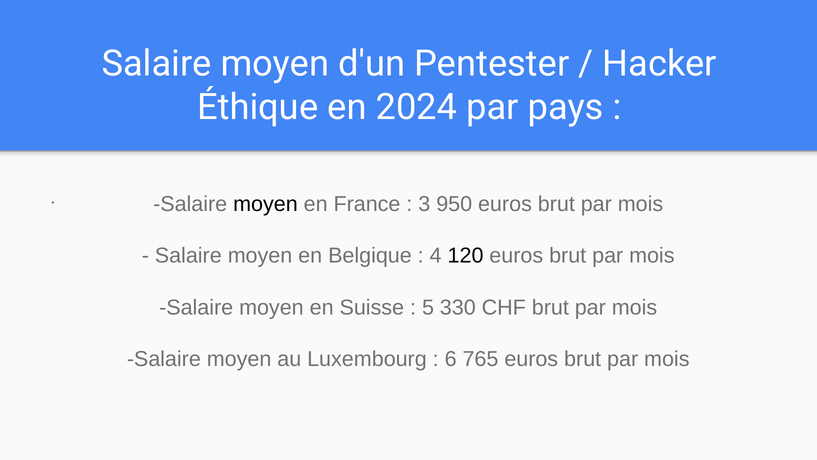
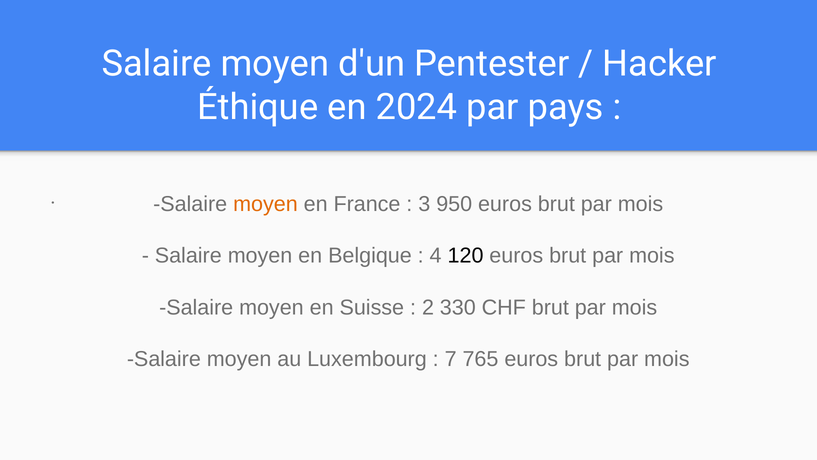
moyen colour: black -> orange (265, 204)
5: 5 -> 2 (428, 307)
6: 6 -> 7 (451, 359)
